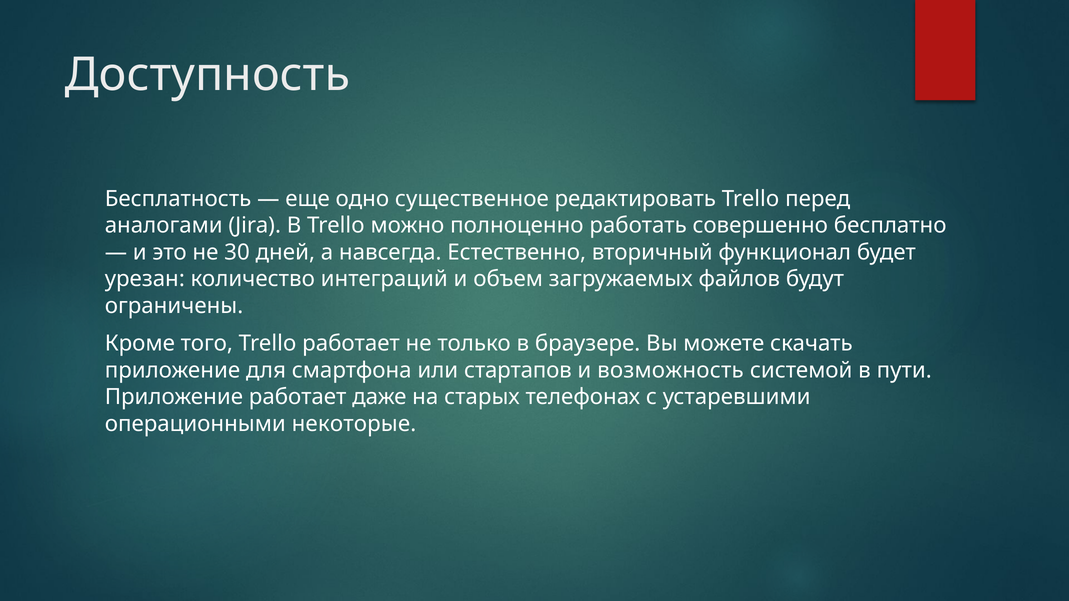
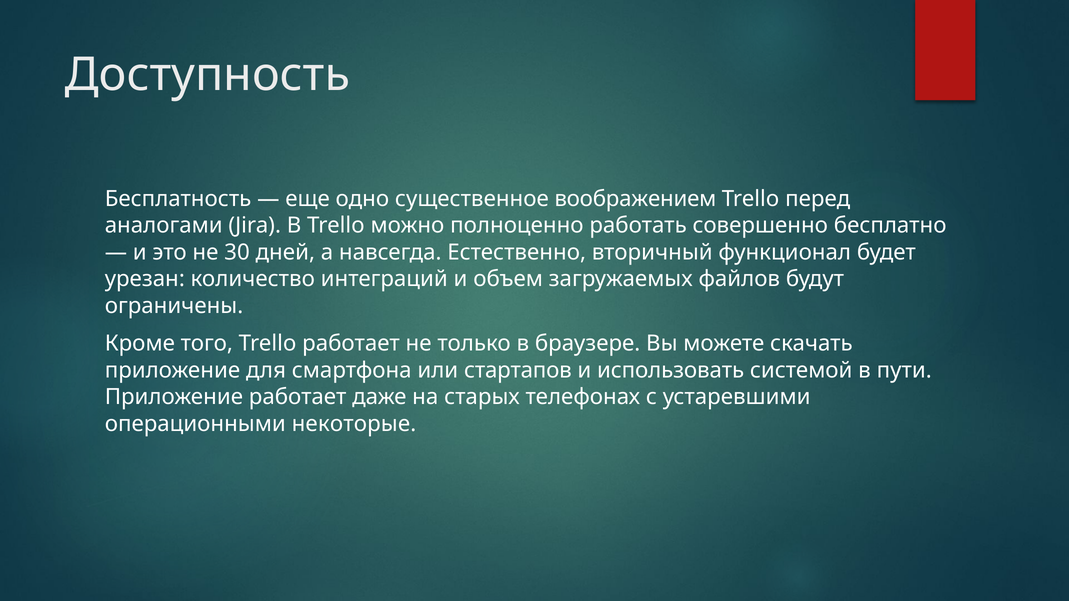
редактировать: редактировать -> воображением (635, 199)
возможность: возможность -> использовать (671, 371)
